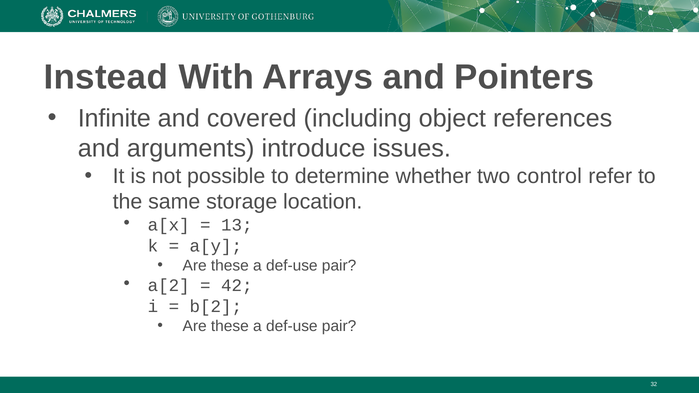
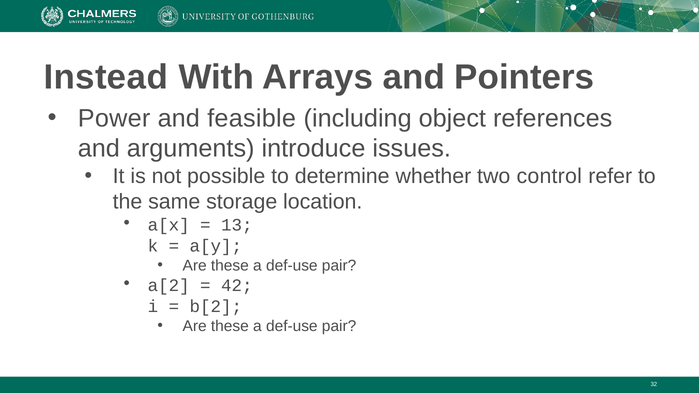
Infinite: Infinite -> Power (114, 118)
covered: covered -> feasible (252, 118)
